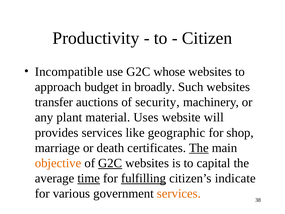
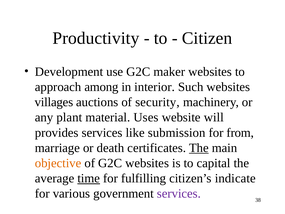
Incompatible: Incompatible -> Development (69, 72)
whose: whose -> maker (169, 72)
budget: budget -> among (101, 87)
broadly: broadly -> interior (155, 87)
transfer: transfer -> villages (54, 102)
geographic: geographic -> submission (177, 132)
shop: shop -> from (240, 132)
G2C underline: present -> none (110, 163)
fulfilling underline: present -> none (144, 178)
services colour: orange -> purple (179, 193)
